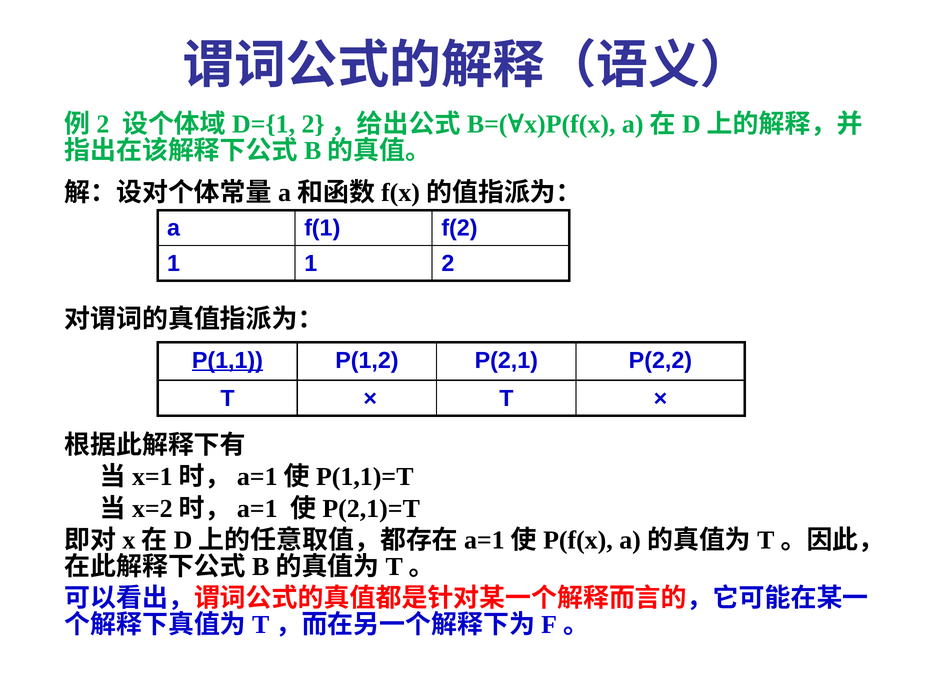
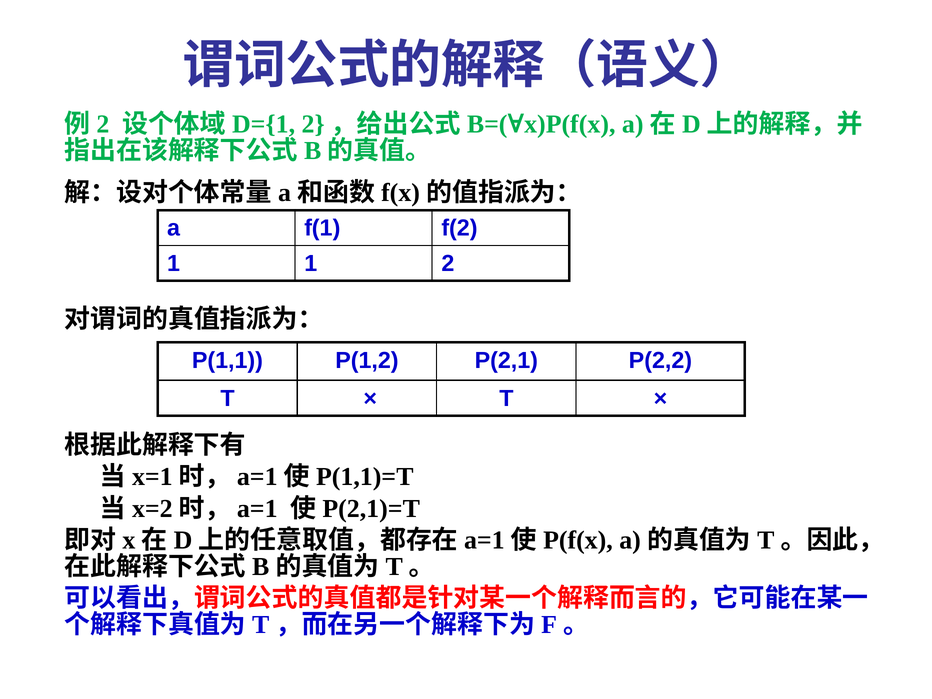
P(1,1 underline: present -> none (227, 360)
